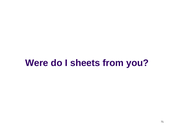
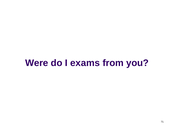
sheets: sheets -> exams (85, 63)
